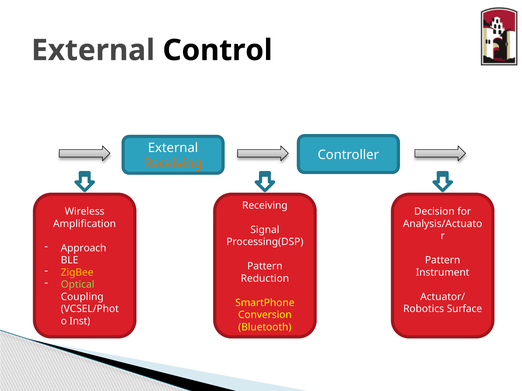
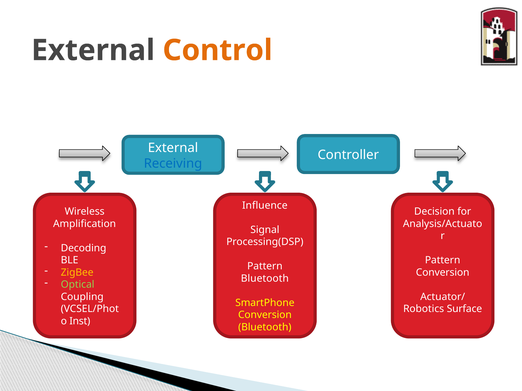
Control colour: black -> orange (218, 50)
Receiving colour: orange -> blue (173, 164)
Receiving: Receiving -> Influence (265, 206)
Approach: Approach -> Decoding (84, 248)
Instrument: Instrument -> Conversion (443, 273)
Reduction: Reduction -> Bluetooth (265, 279)
